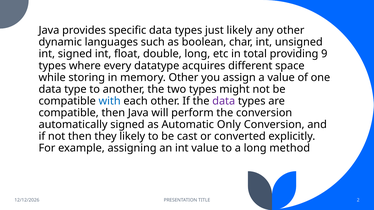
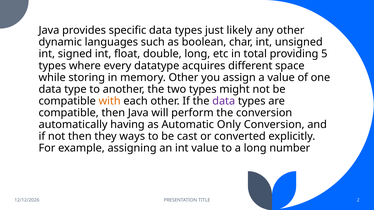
9: 9 -> 5 (324, 54)
with colour: blue -> orange (110, 101)
automatically signed: signed -> having (127, 125)
they likely: likely -> ways (132, 136)
method: method -> number (290, 148)
